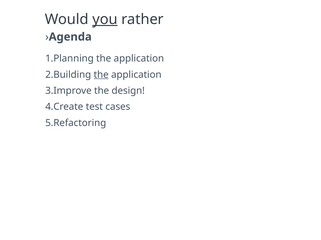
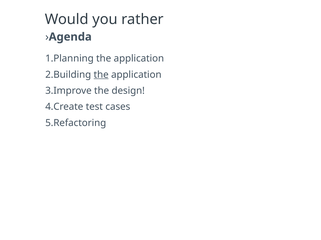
you underline: present -> none (105, 19)
